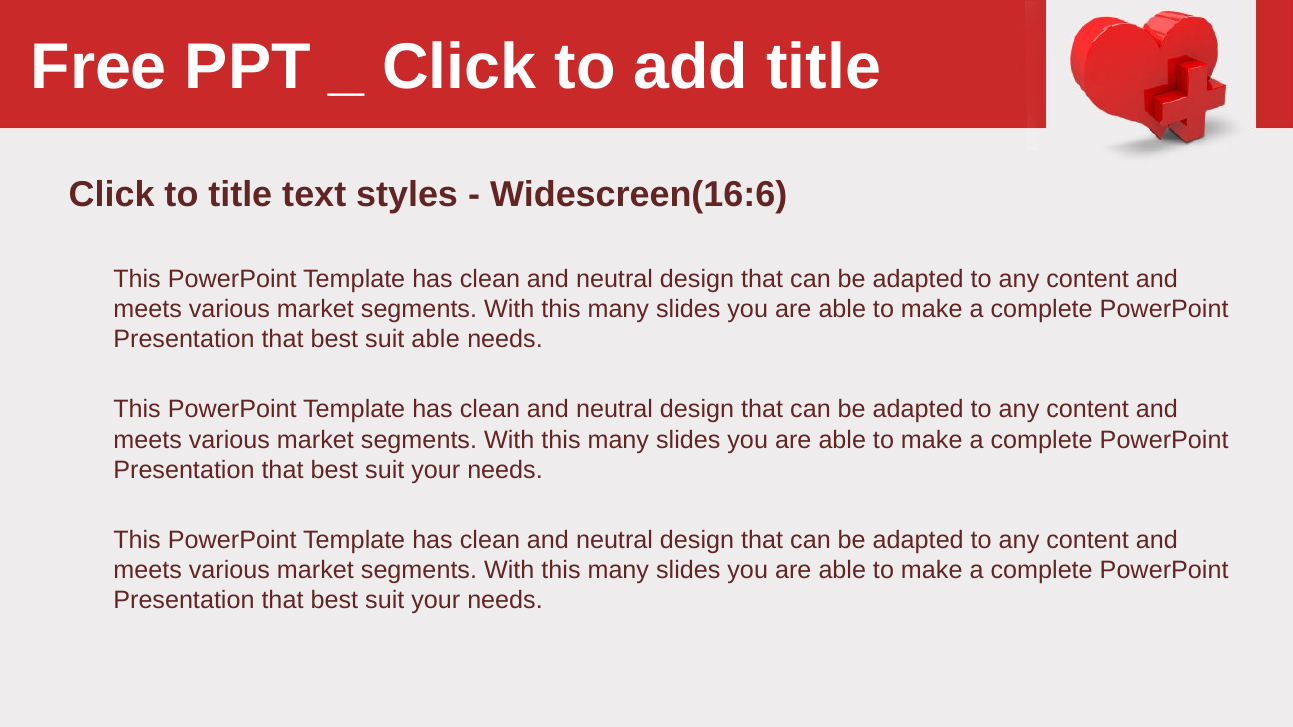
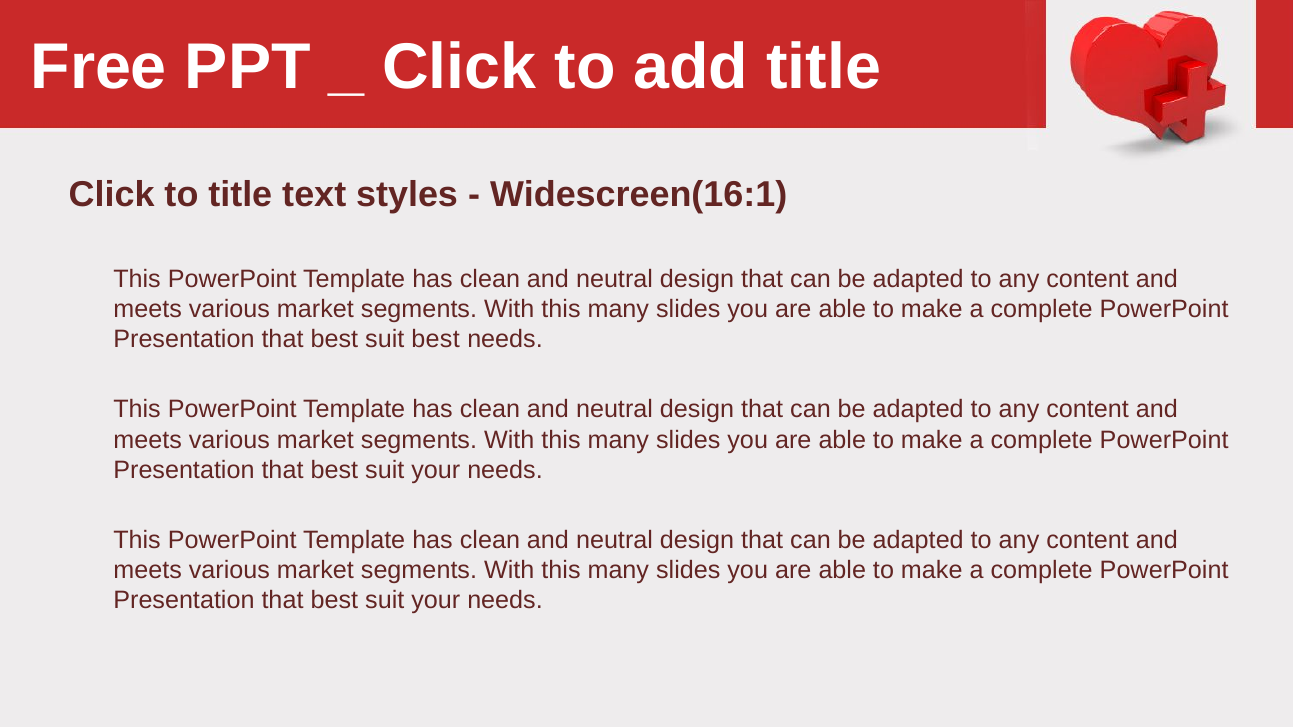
Widescreen(16:6: Widescreen(16:6 -> Widescreen(16:1 (639, 195)
suit able: able -> best (436, 339)
